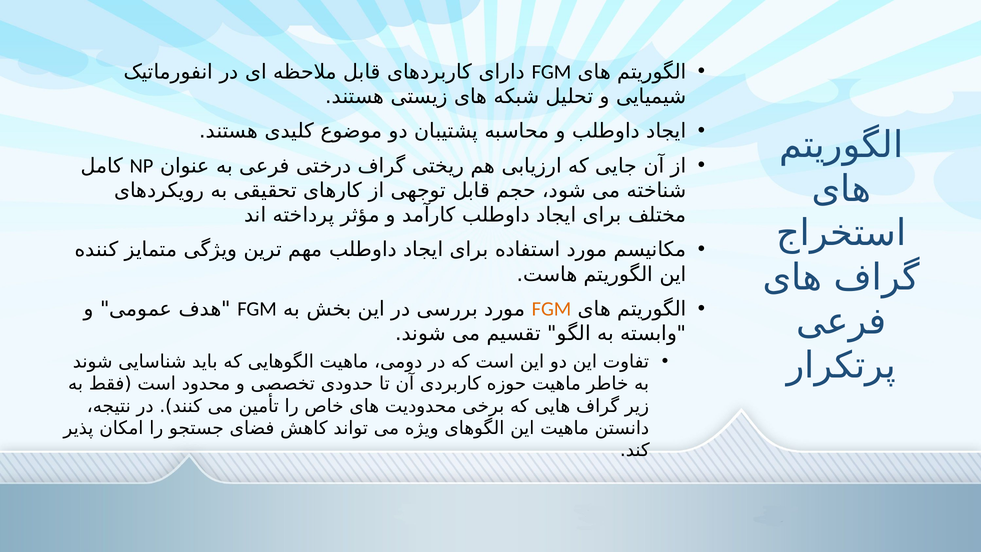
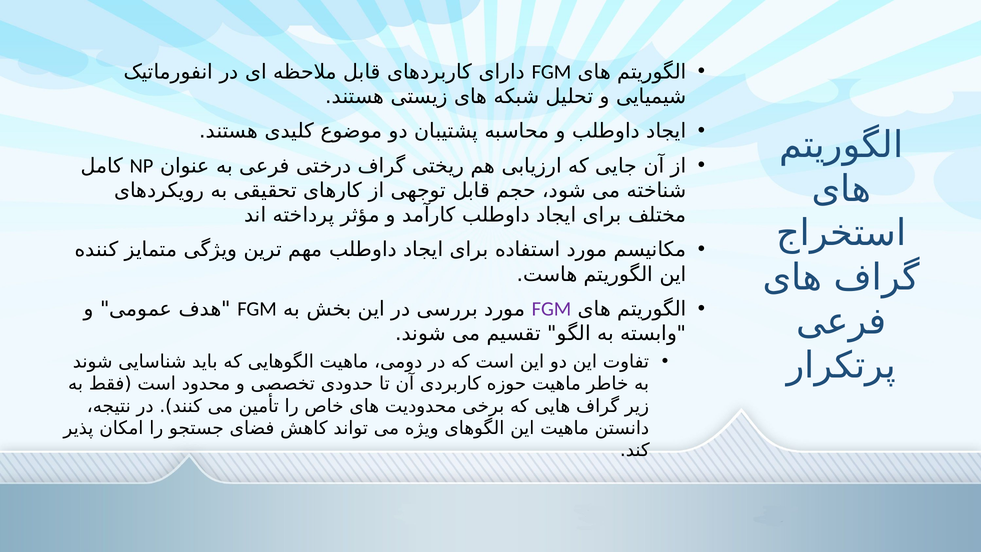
FGM colour: orange -> purple (551, 309)
